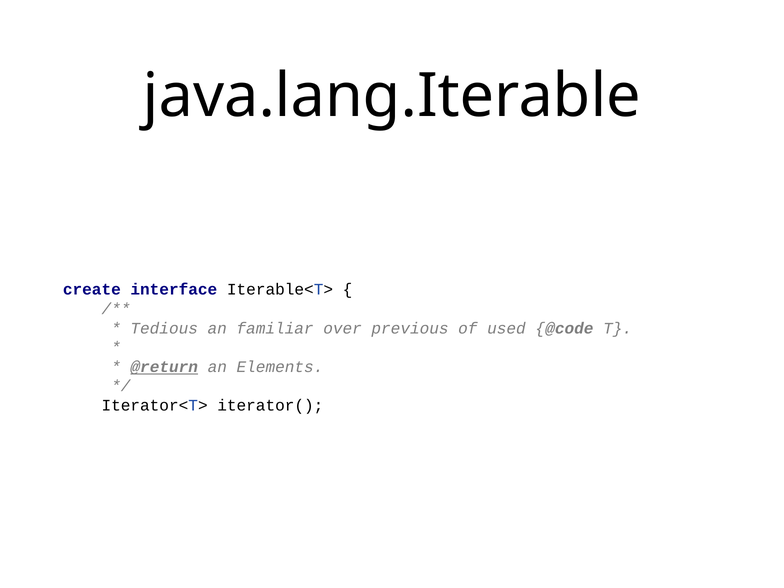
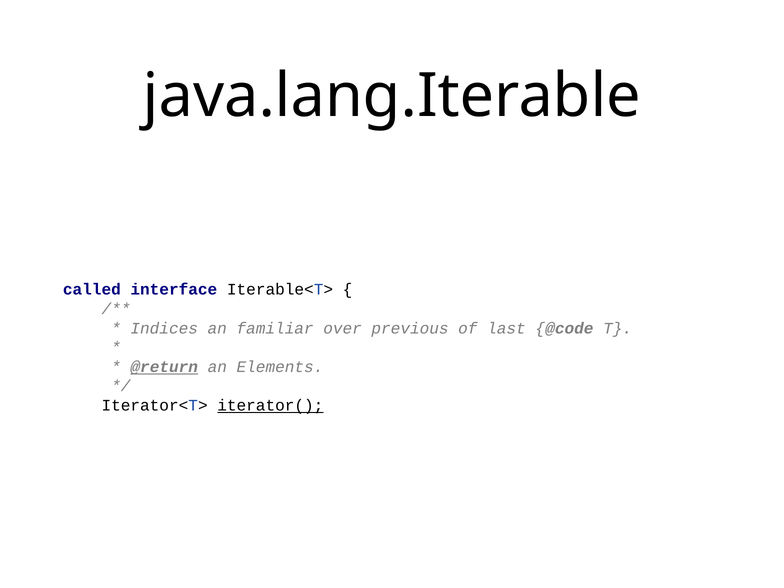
create: create -> called (92, 290)
Tedious: Tedious -> Indices (164, 328)
used: used -> last (506, 328)
iterator( underline: none -> present (270, 405)
